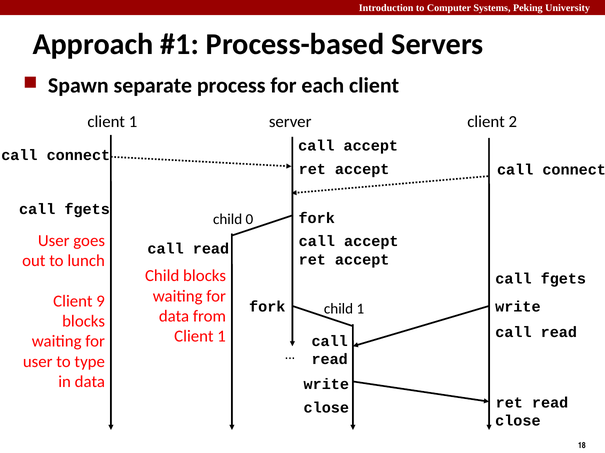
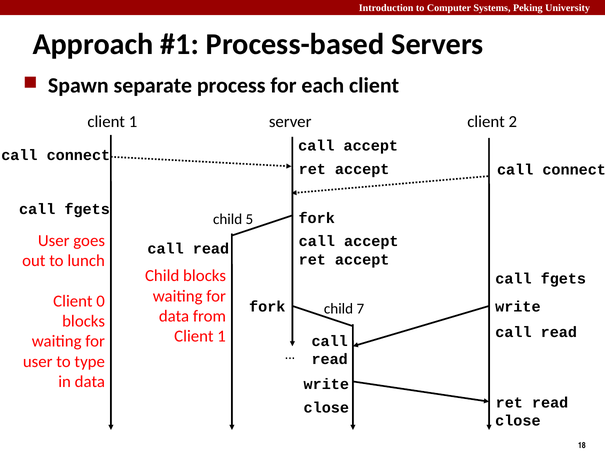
0: 0 -> 5 (249, 220)
9: 9 -> 0 (101, 302)
child 1: 1 -> 7 (360, 309)
